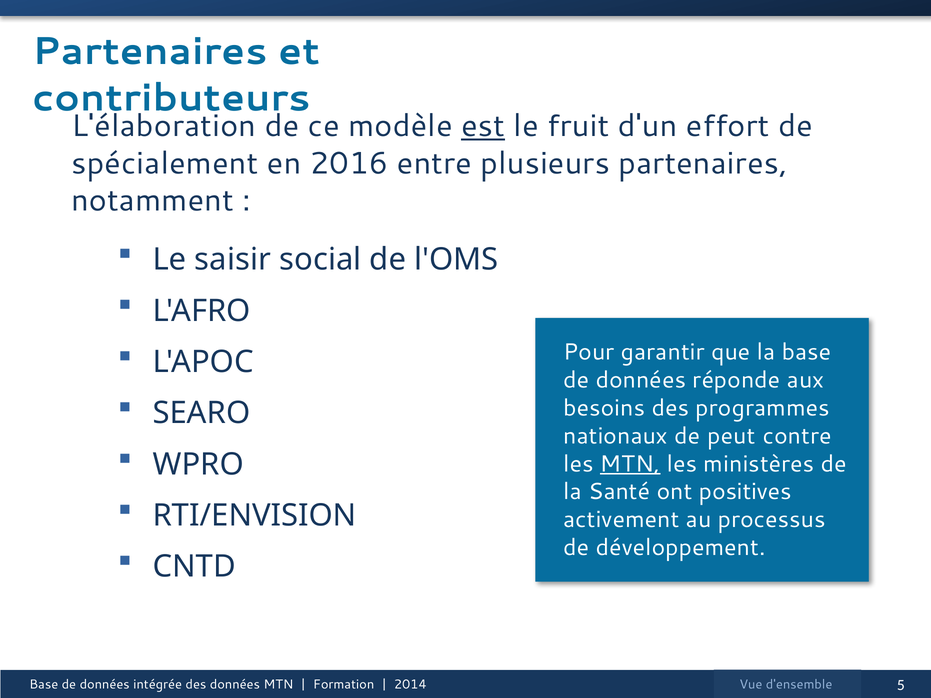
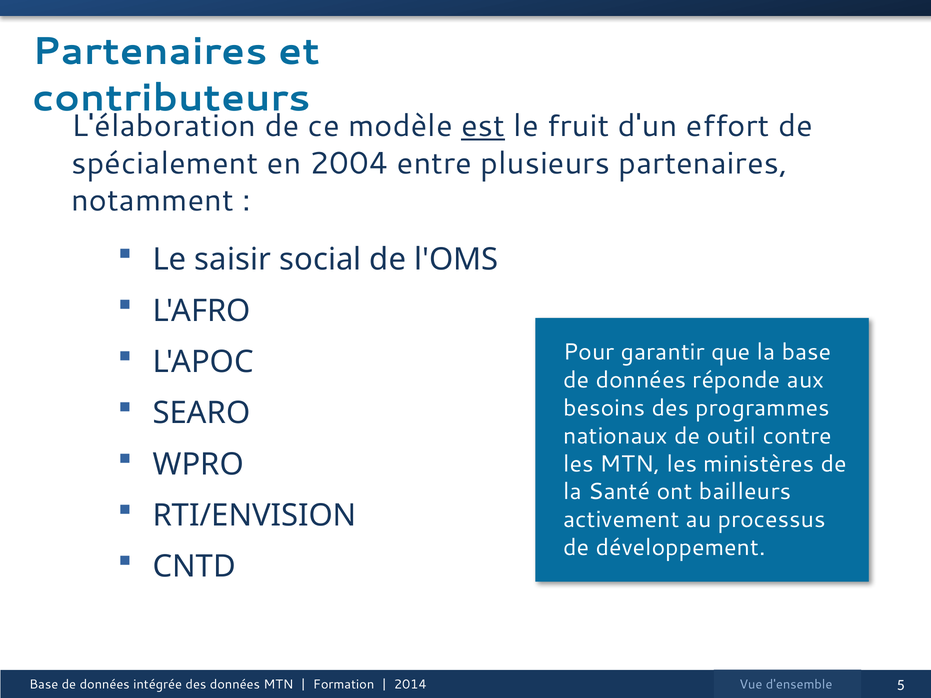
2016: 2016 -> 2004 (349, 163)
peut: peut -> outil (731, 436)
MTN underline: present -> none (630, 464)
positives: positives -> bailleurs (745, 492)
